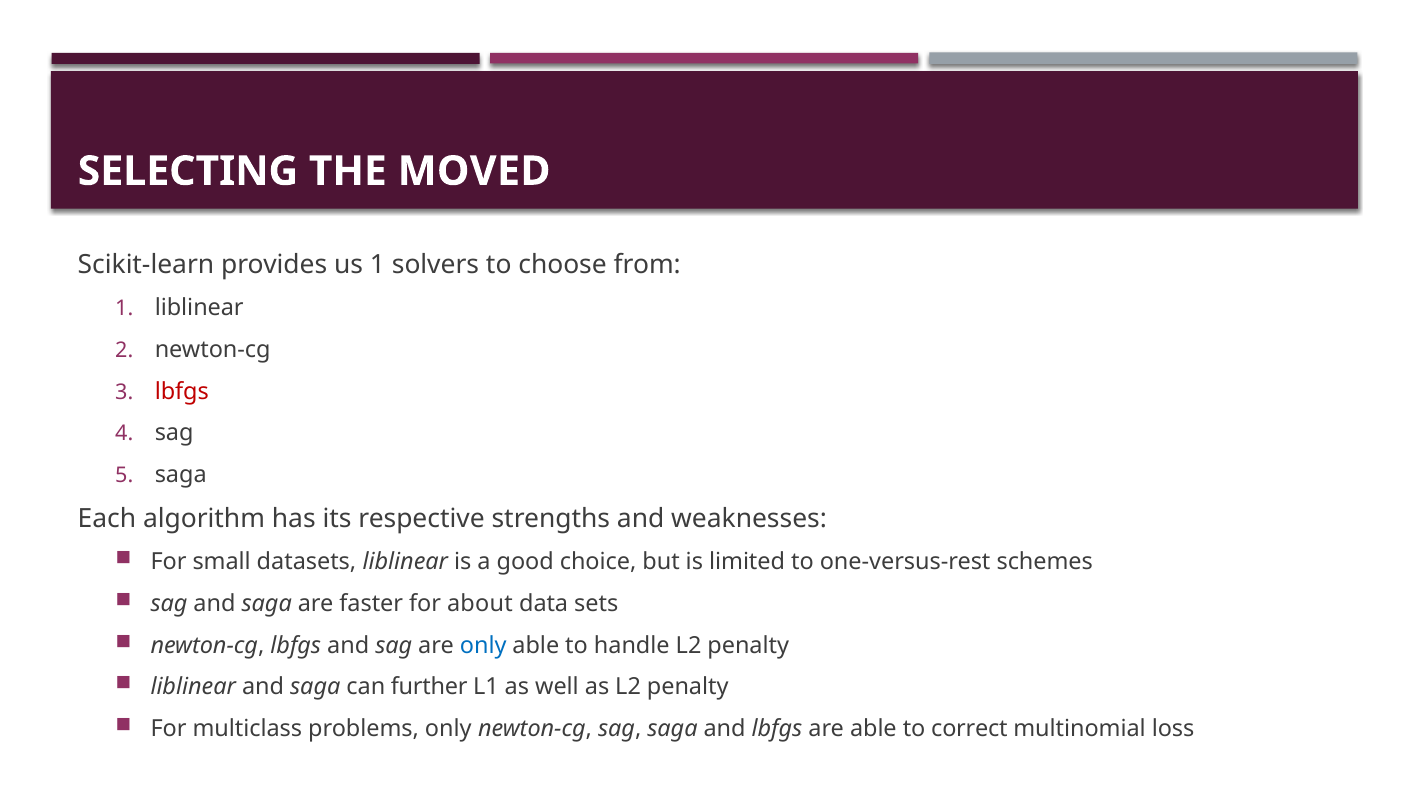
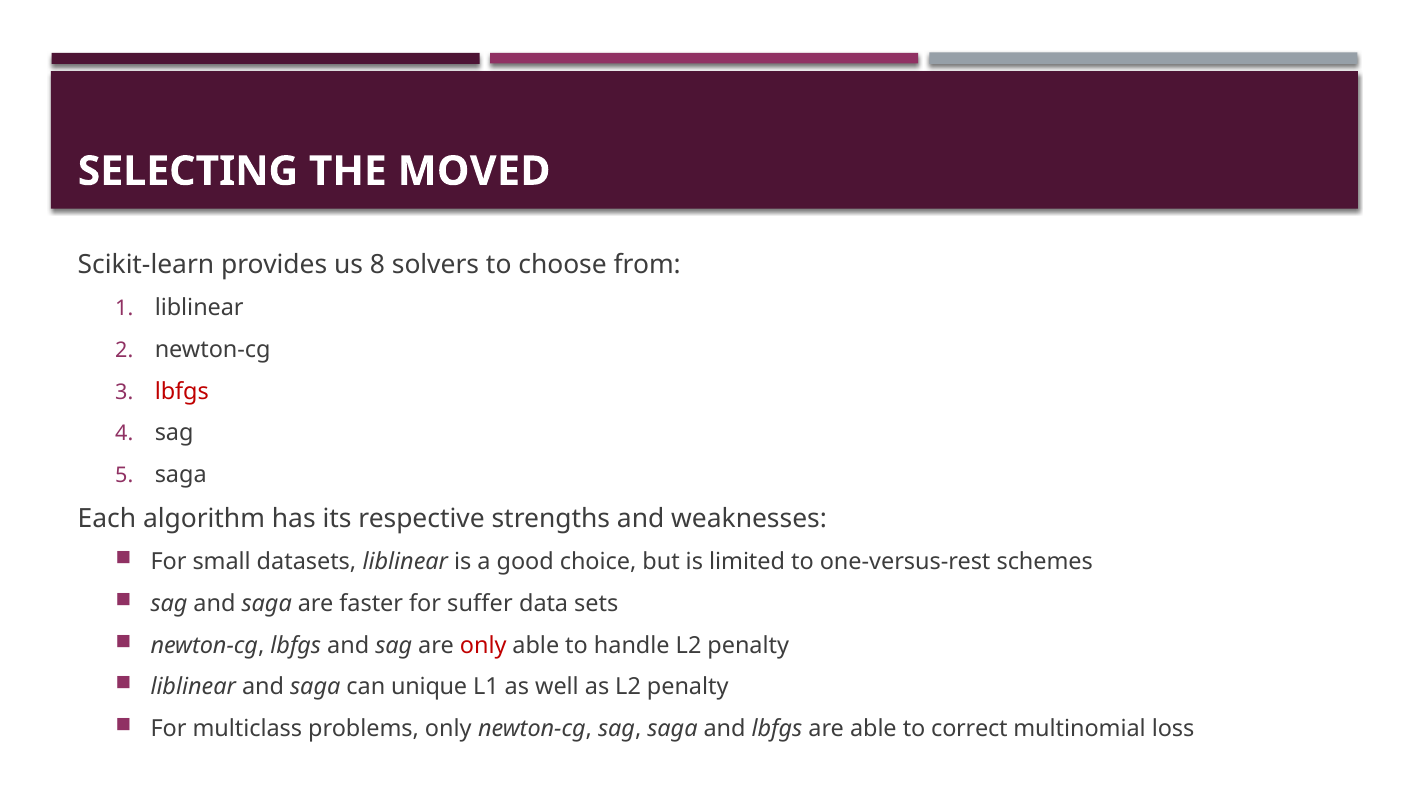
us 1: 1 -> 8 (377, 265)
about: about -> suffer (480, 604)
only colour: blue -> red (483, 645)
further: further -> unique (429, 687)
